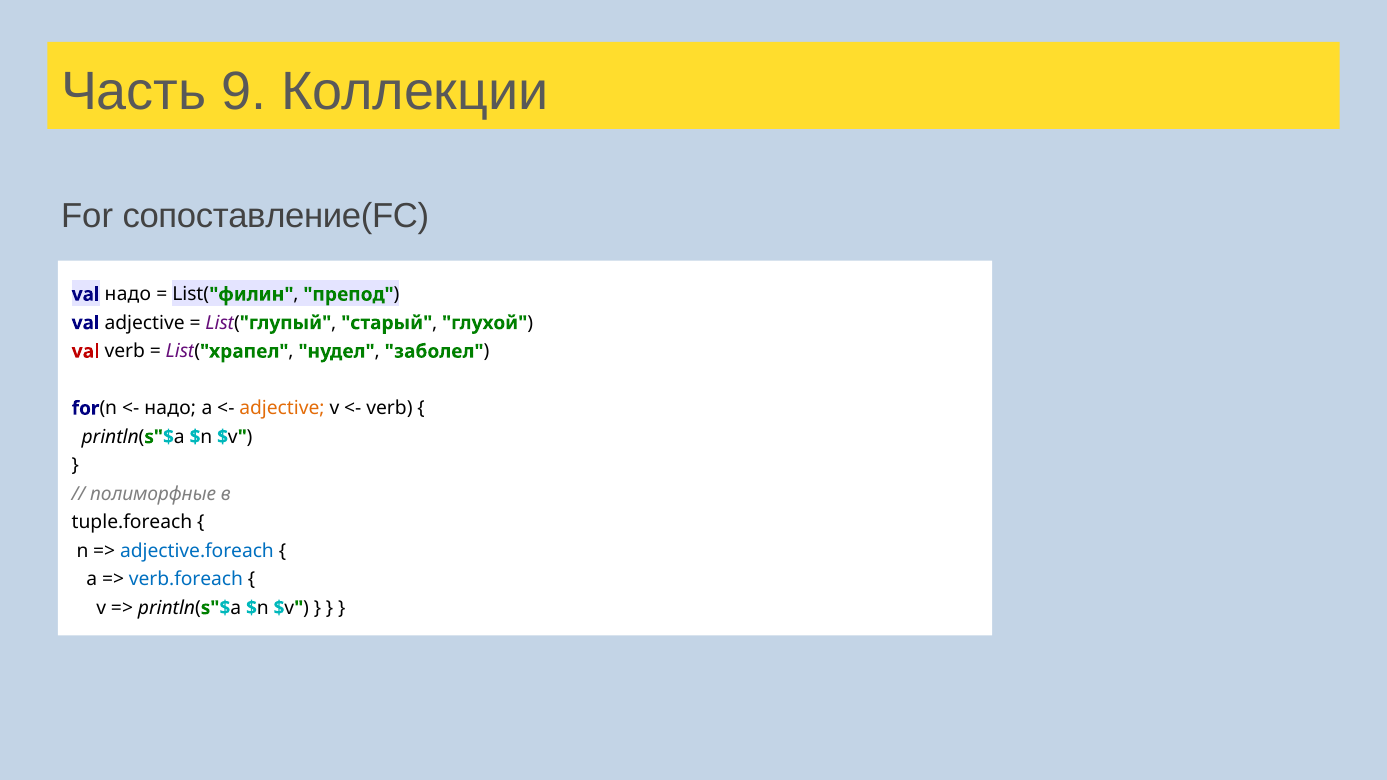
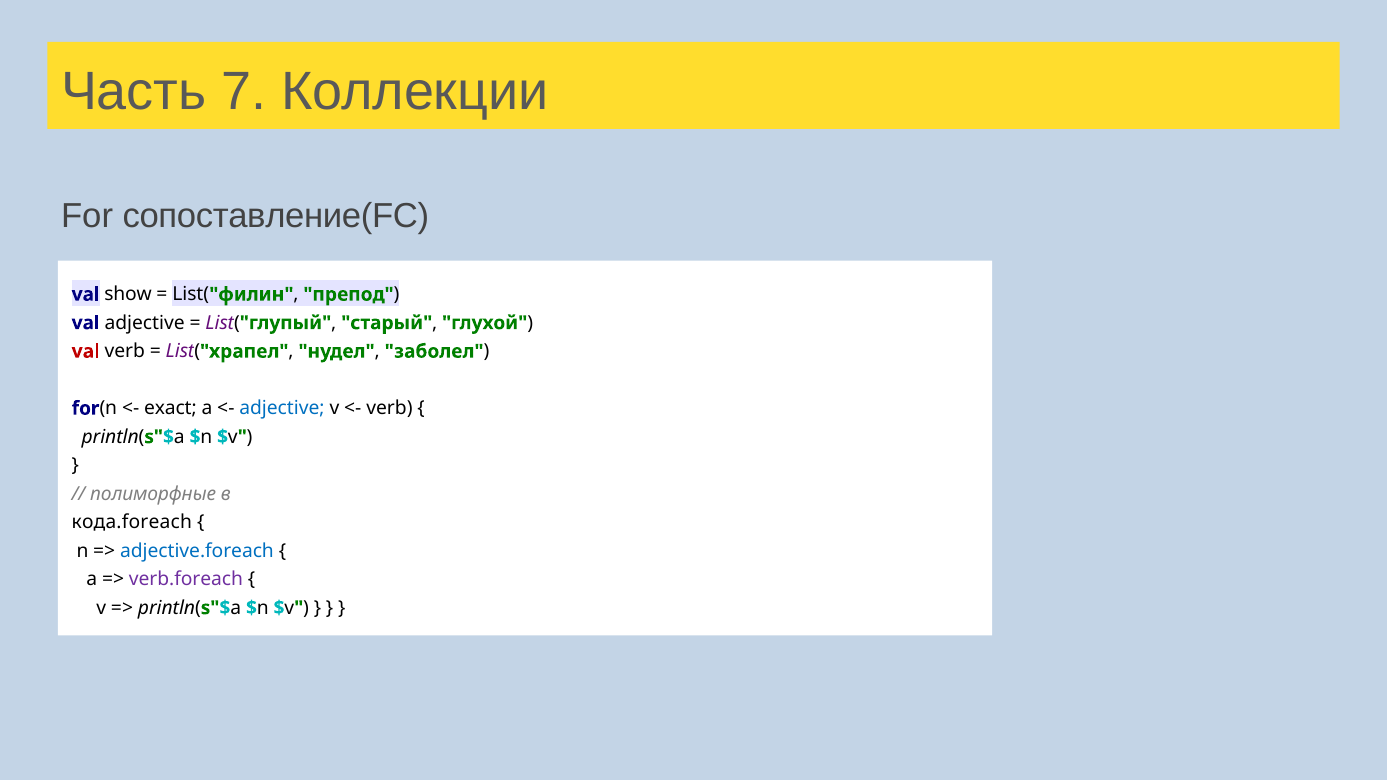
9: 9 -> 7 (244, 92)
надо: надо -> show (128, 294)
надо: надо -> exact (170, 408)
adjective colour: orange -> blue (282, 408)
tuple.foreach: tuple.foreach -> кода.foreach (132, 523)
verb.foreach colour: blue -> purple (186, 580)
